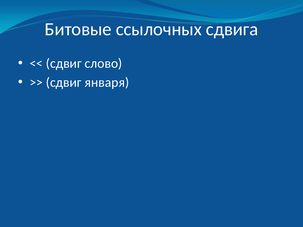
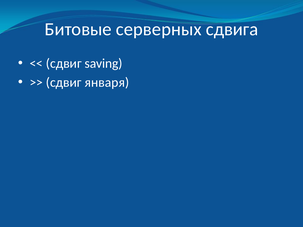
ссылочных: ссылочных -> серверных (159, 29)
слово: слово -> saving (104, 64)
